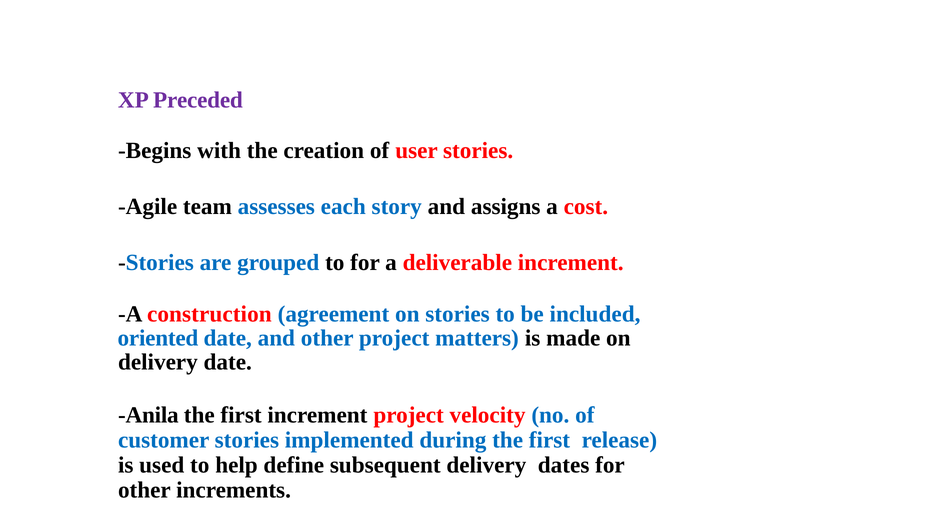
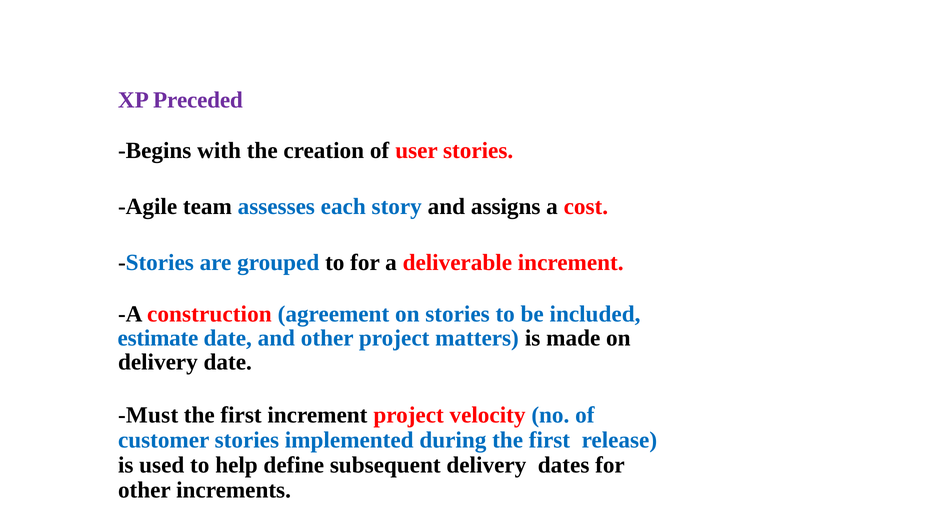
oriented: oriented -> estimate (158, 338)
Anila: Anila -> Must (148, 415)
